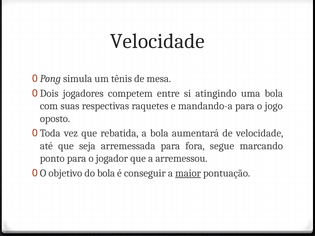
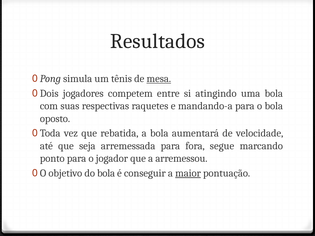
Velocidade: Velocidade -> Resultados (157, 41)
mesa underline: none -> present (159, 79)
o jogo: jogo -> bola (274, 106)
